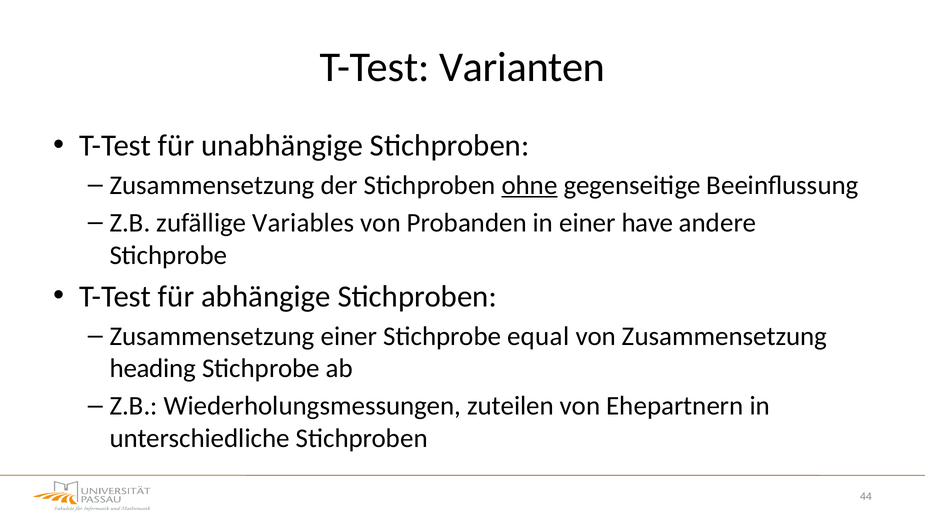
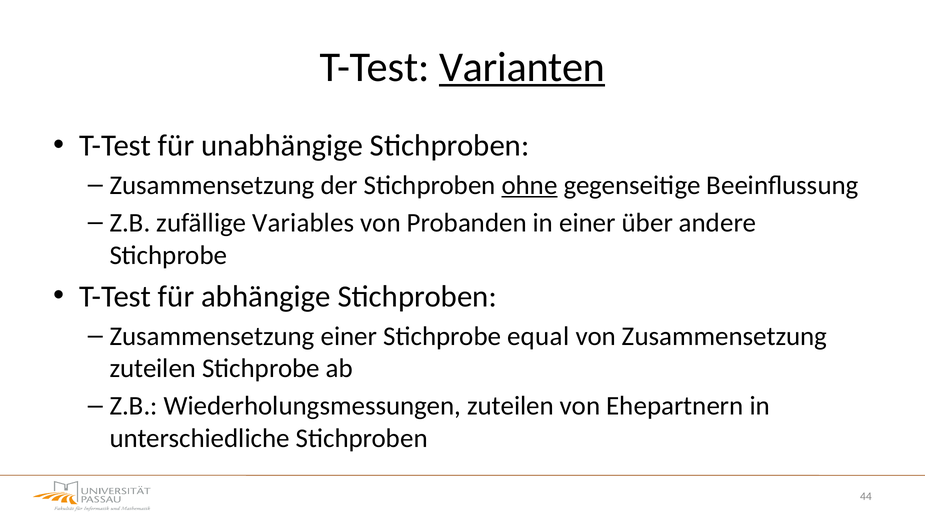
Varianten underline: none -> present (522, 67)
have: have -> über (647, 223)
heading: heading -> zuteilen (153, 369)
